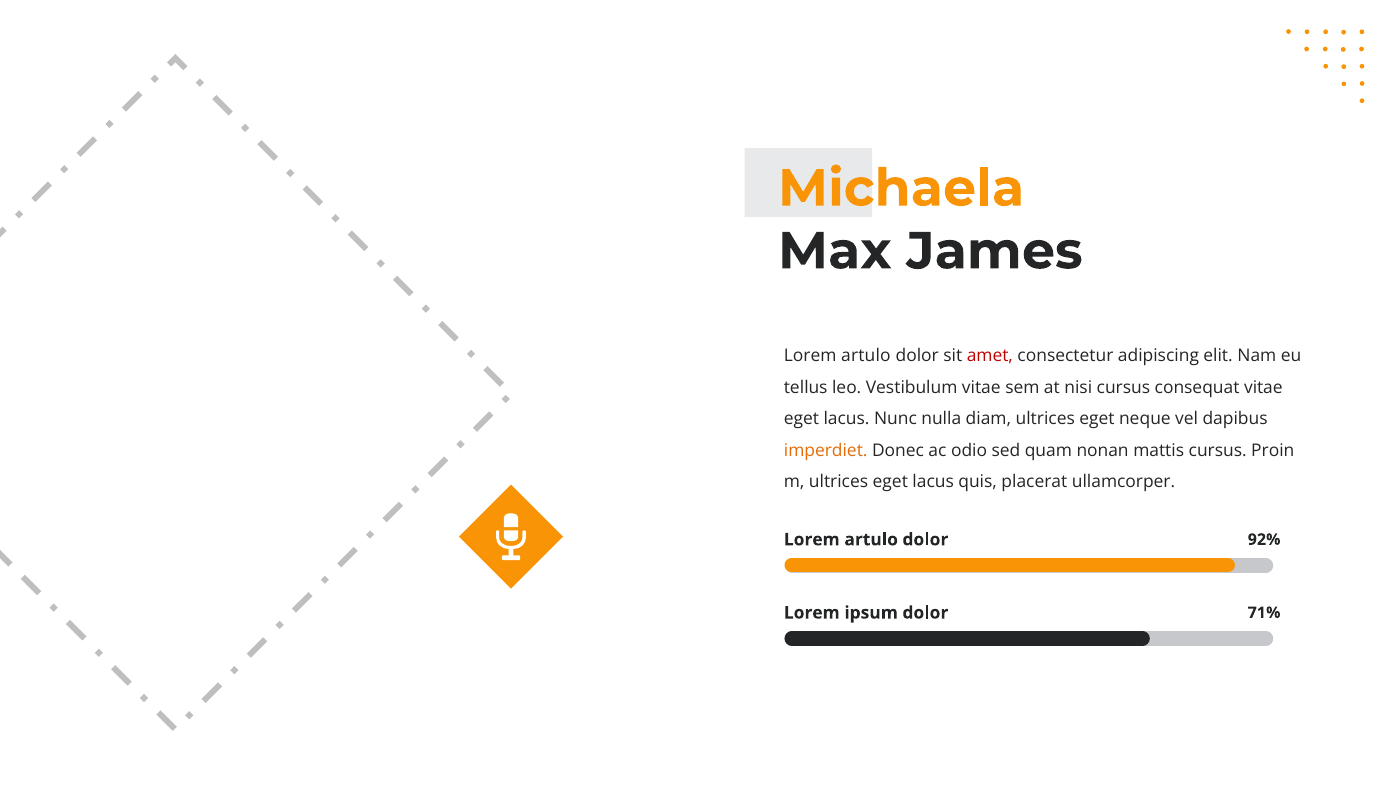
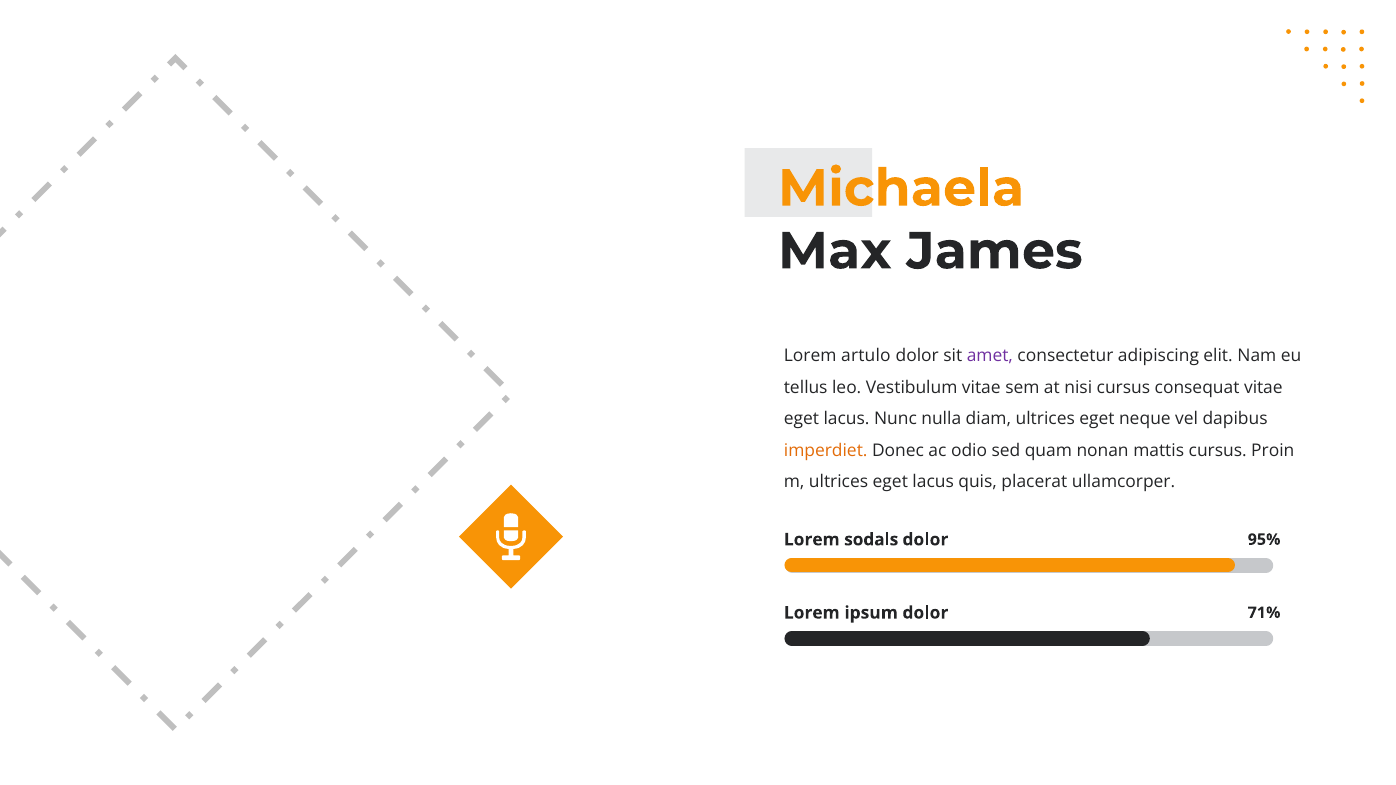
amet colour: red -> purple (990, 356)
artulo: artulo -> sodals (871, 540)
92%: 92% -> 95% (1264, 540)
